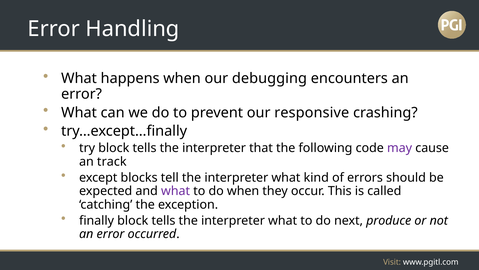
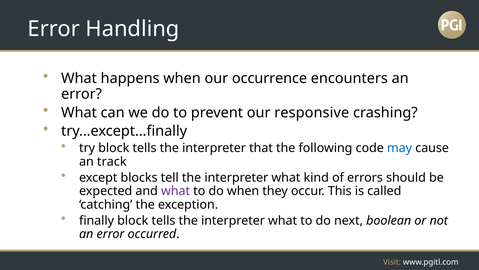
debugging: debugging -> occurrence (270, 78)
may colour: purple -> blue (400, 148)
produce: produce -> boolean (389, 220)
